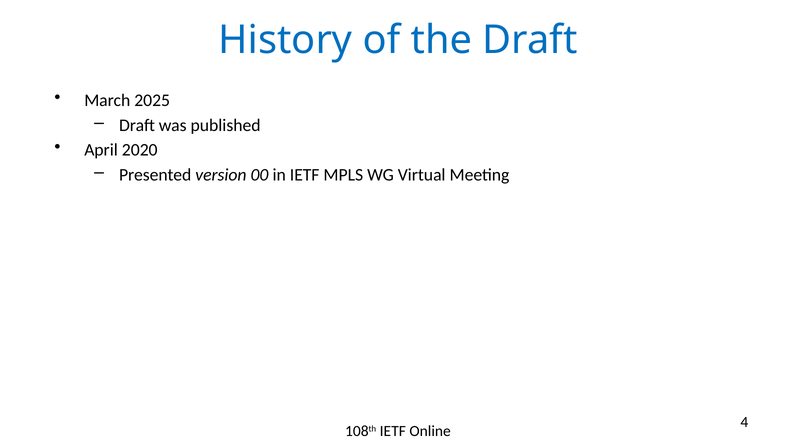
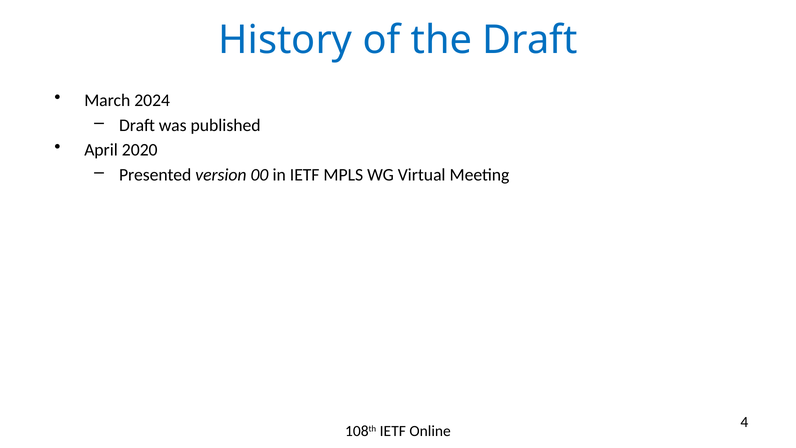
2025: 2025 -> 2024 (152, 100)
